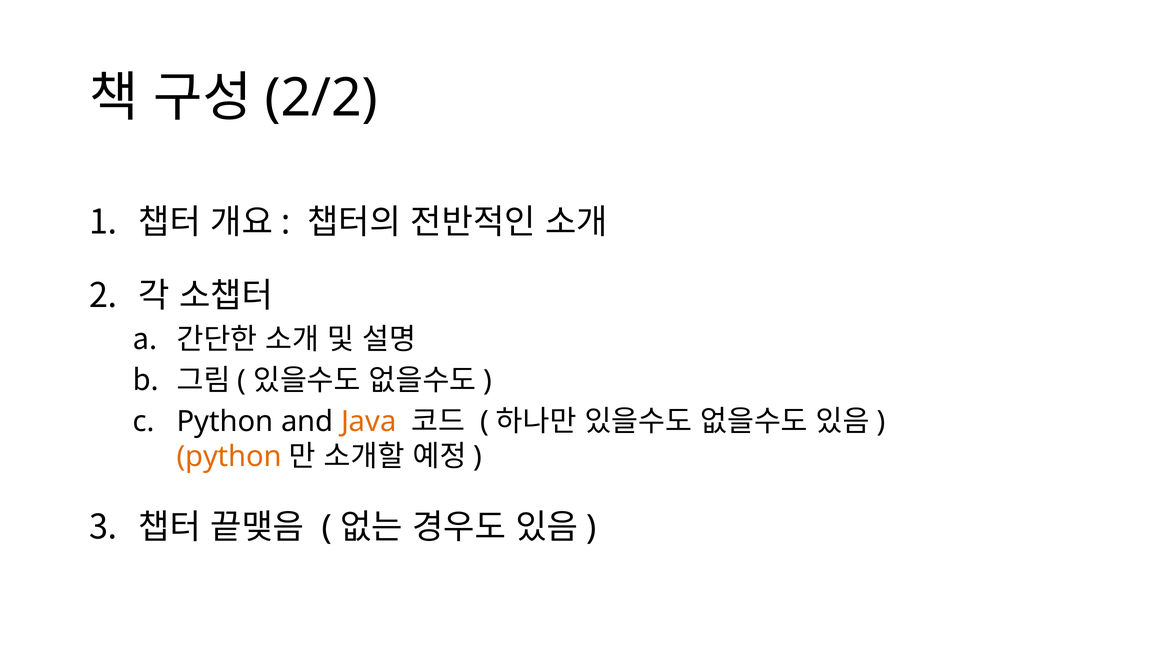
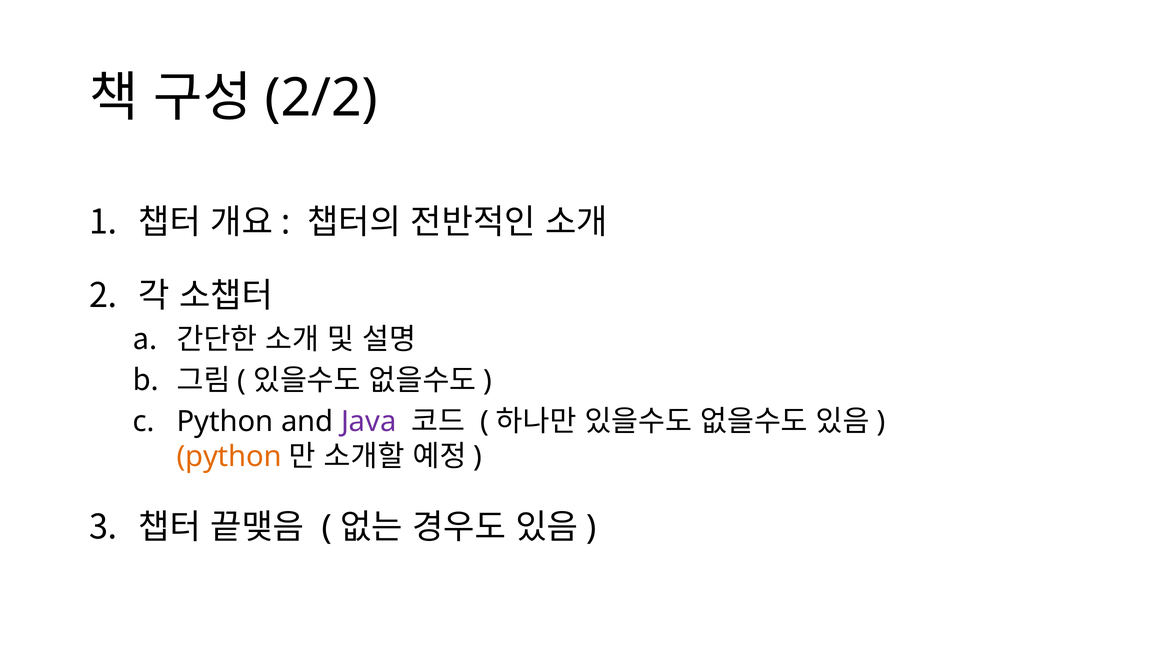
Java colour: orange -> purple (369, 422)
